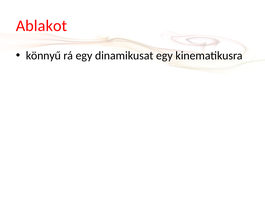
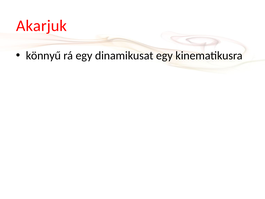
Ablakot: Ablakot -> Akarjuk (41, 26)
